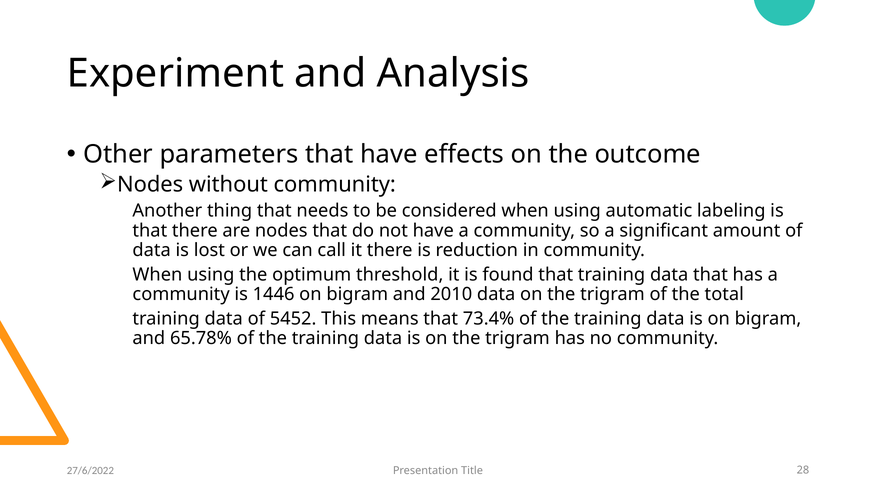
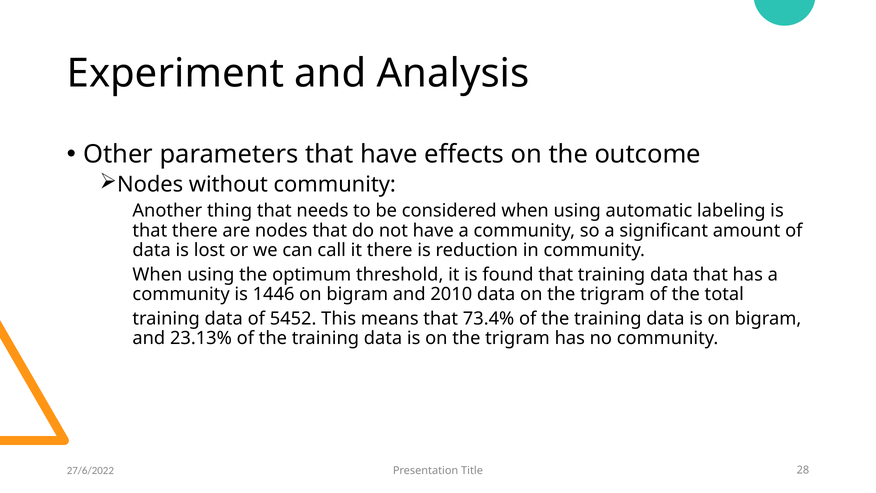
65.78%: 65.78% -> 23.13% (201, 338)
